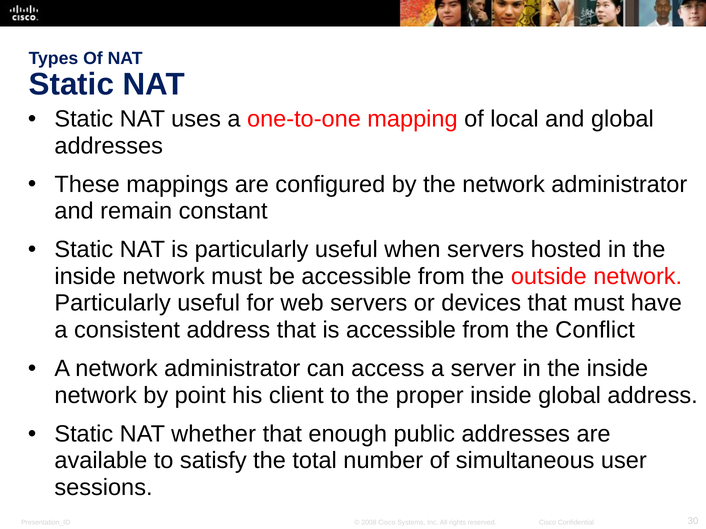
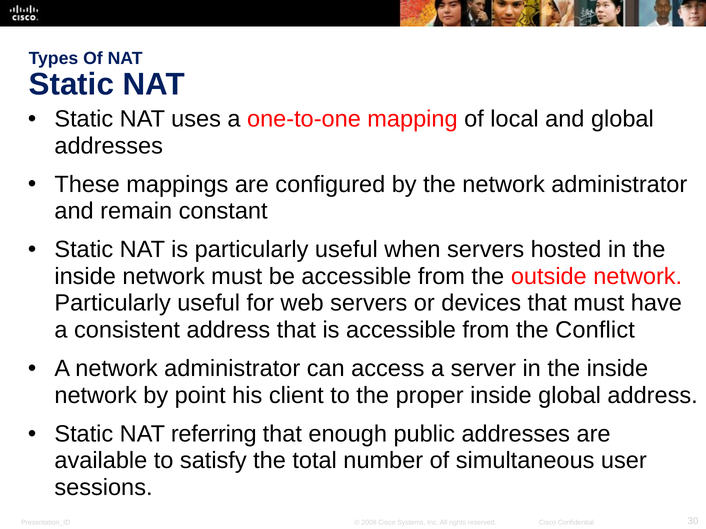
whether: whether -> referring (214, 434)
